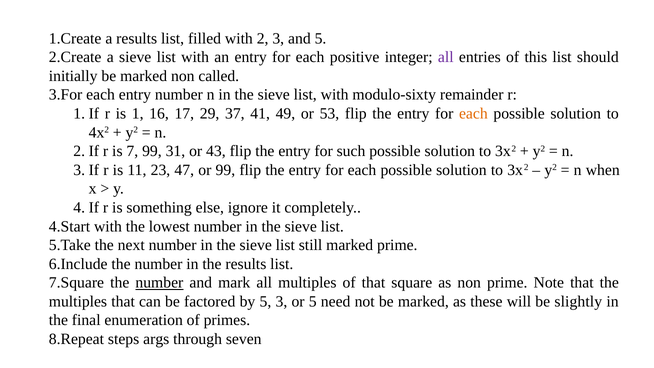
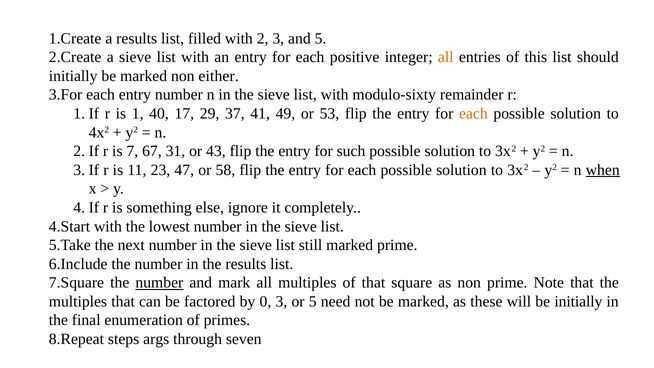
all colour: purple -> orange (446, 57)
called: called -> either (219, 76)
16: 16 -> 40 (159, 114)
7 99: 99 -> 67 (152, 151)
or 99: 99 -> 58 (225, 170)
when underline: none -> present (603, 170)
by 5: 5 -> 0 (265, 301)
be slightly: slightly -> initially (578, 301)
